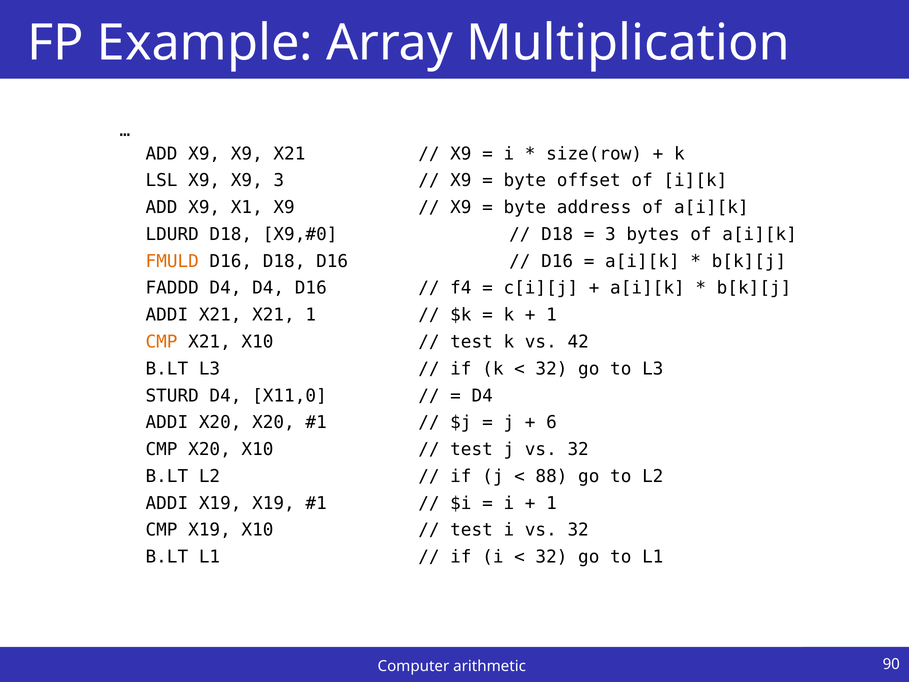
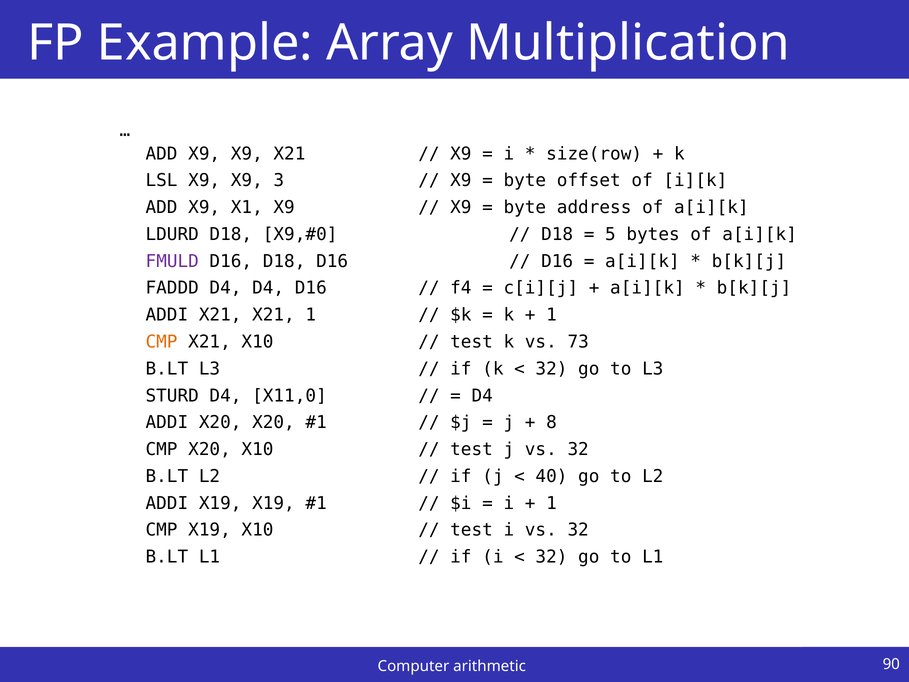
3: 3 -> 5 (610, 234)
FMULD colour: orange -> purple (172, 261)
42: 42 -> 73 (578, 342)
6: 6 -> 8 (552, 422)
88: 88 -> 40 (551, 476)
